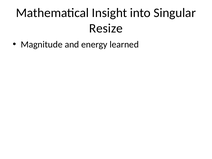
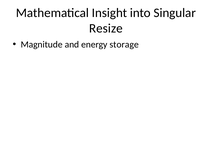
learned: learned -> storage (124, 44)
